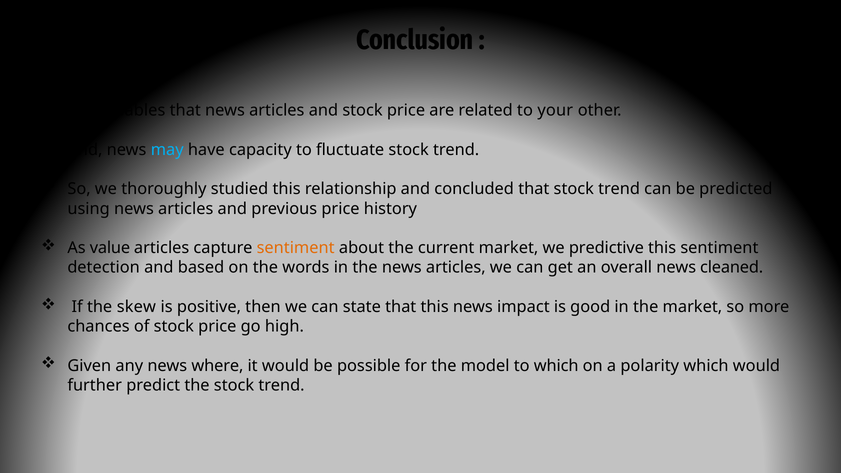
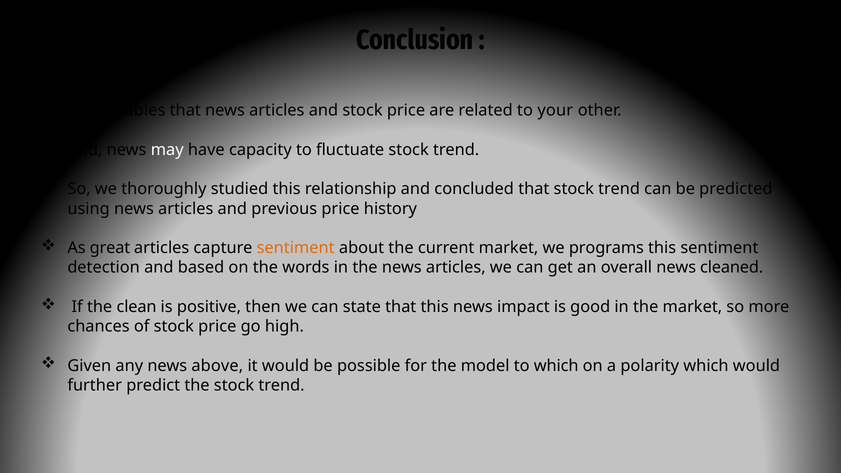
may colour: light blue -> white (167, 150)
value: value -> great (110, 248)
predictive: predictive -> programs (606, 248)
skew: skew -> clean (137, 307)
where: where -> above (217, 366)
